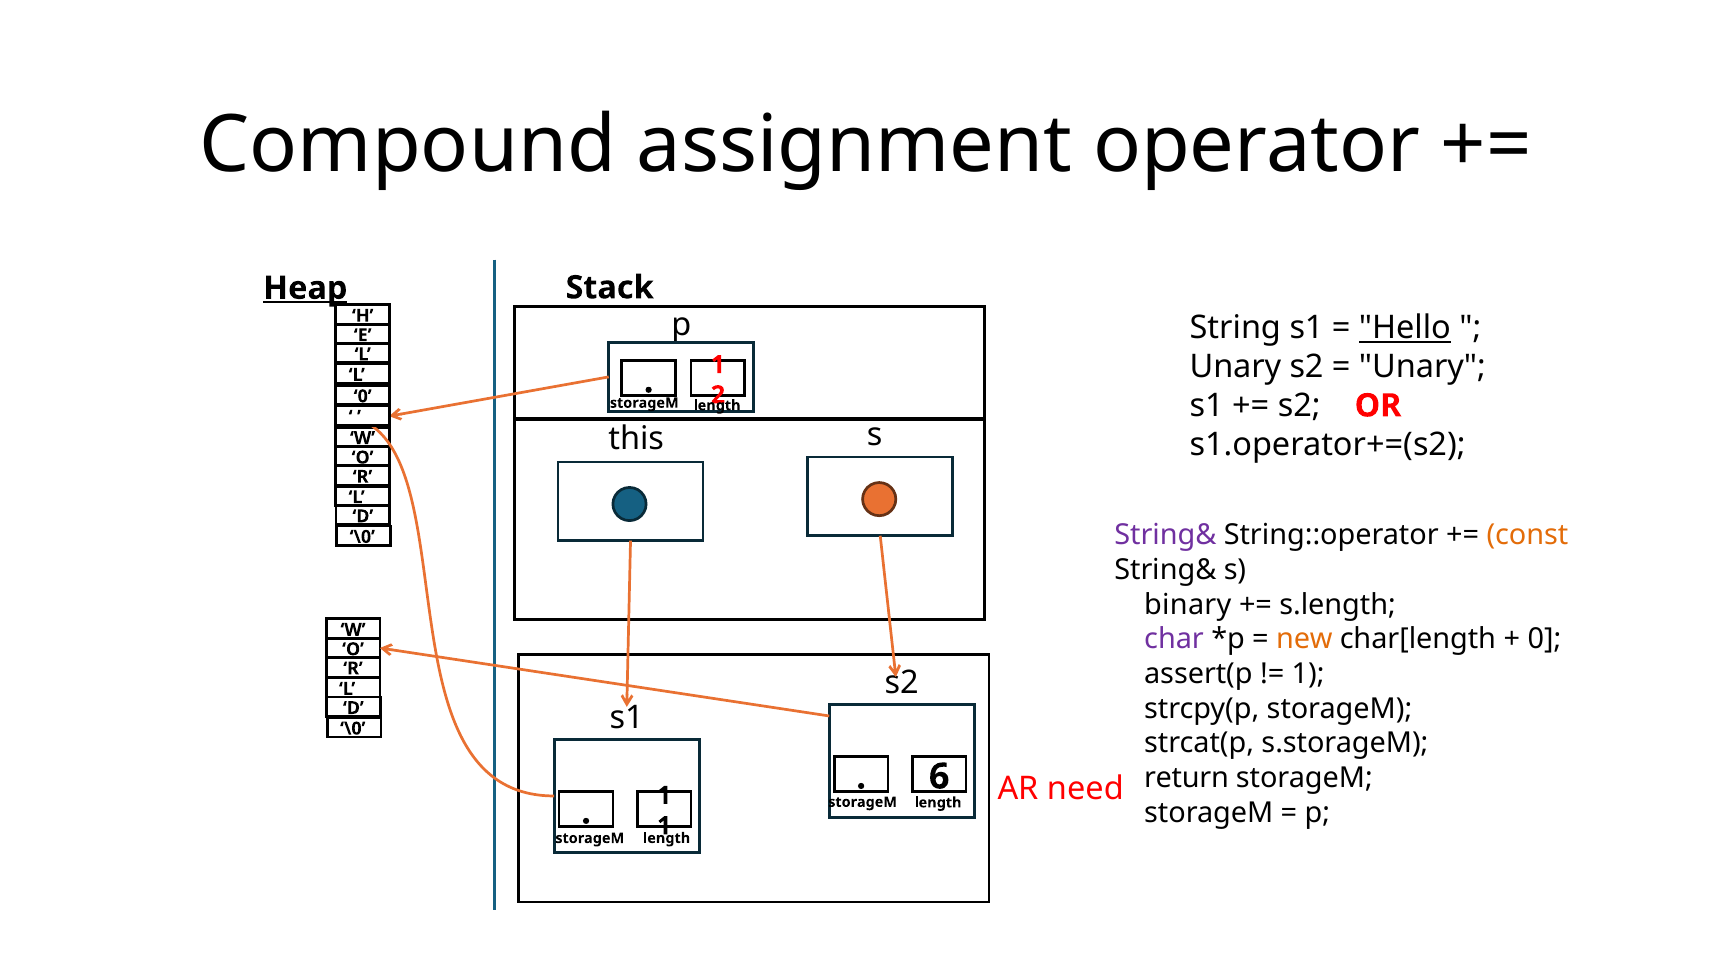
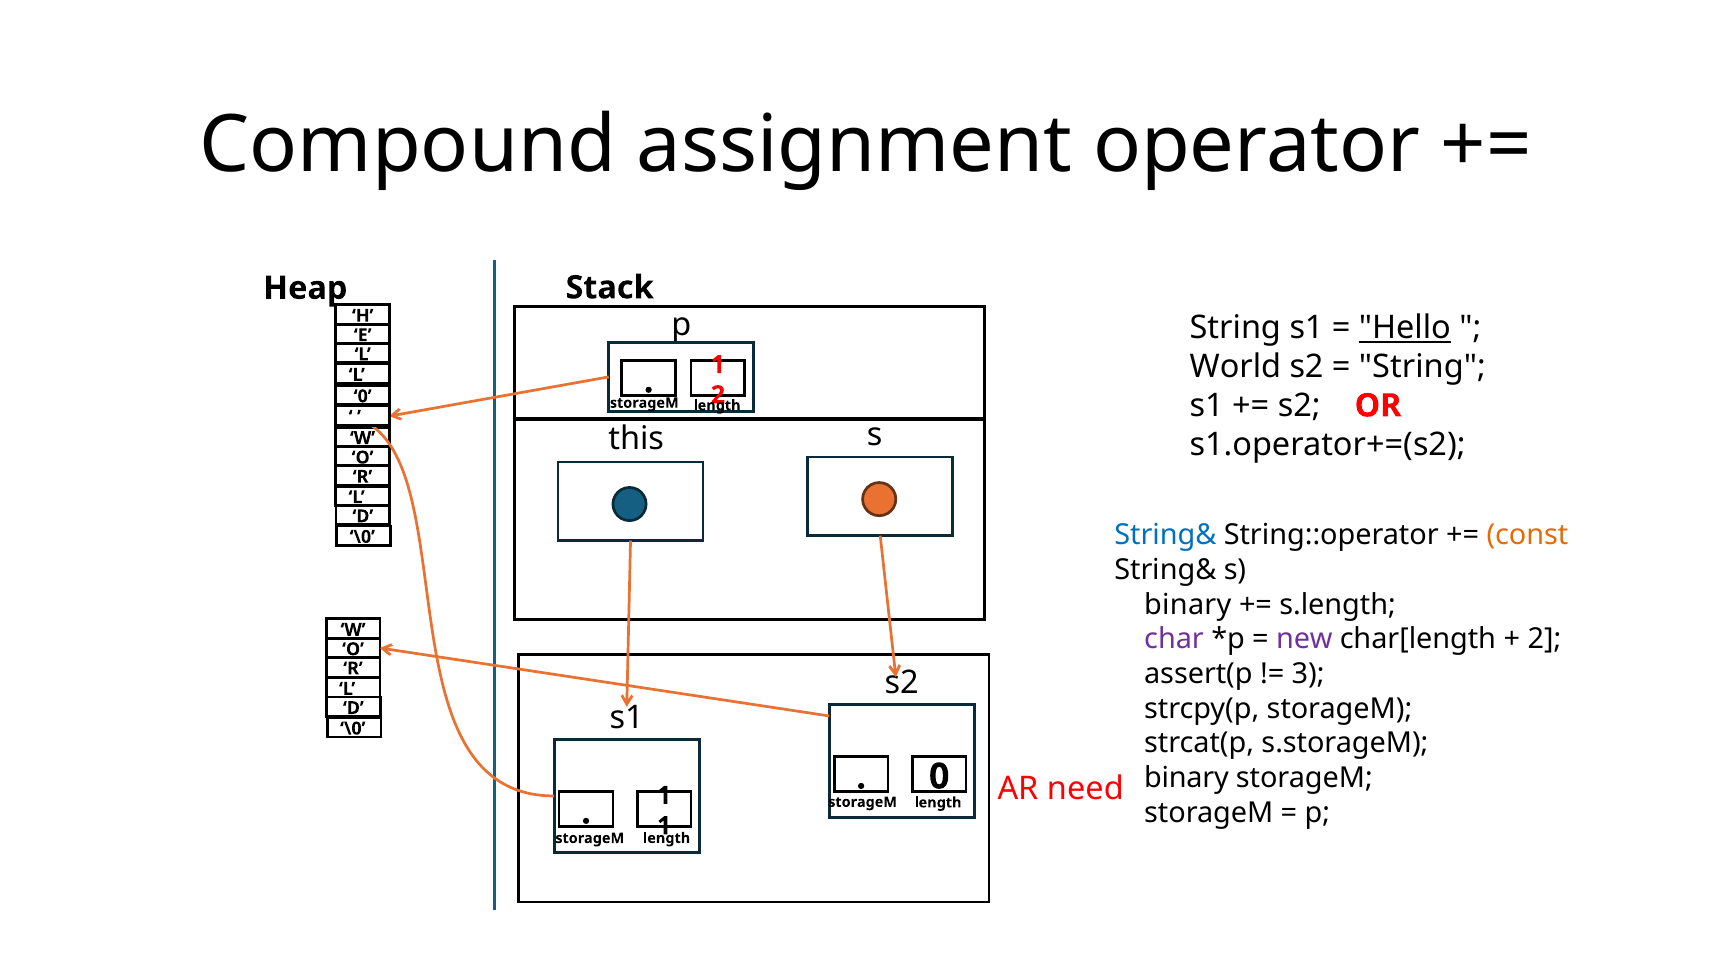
Heap underline: present -> none (305, 288)
Unary: Unary -> World (1235, 367)
Unary: Unary -> String (1422, 367)
String& colour: purple -> blue (1165, 535)
new colour: orange -> purple (1304, 639)
0: 0 -> 2 (1544, 639)
1: 1 -> 3 (1308, 674)
return: return -> binary (1186, 778)
6: 6 -> 0 (939, 776)
